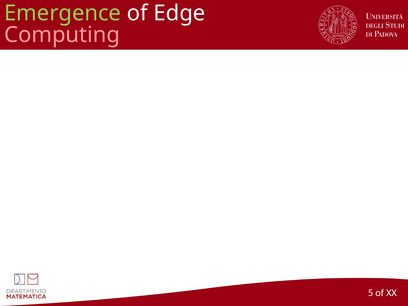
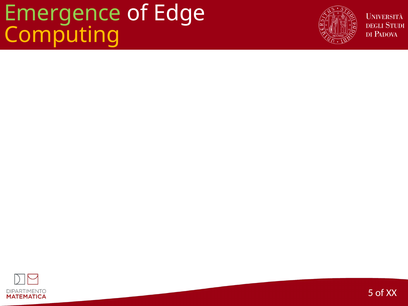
Computing colour: pink -> yellow (62, 35)
